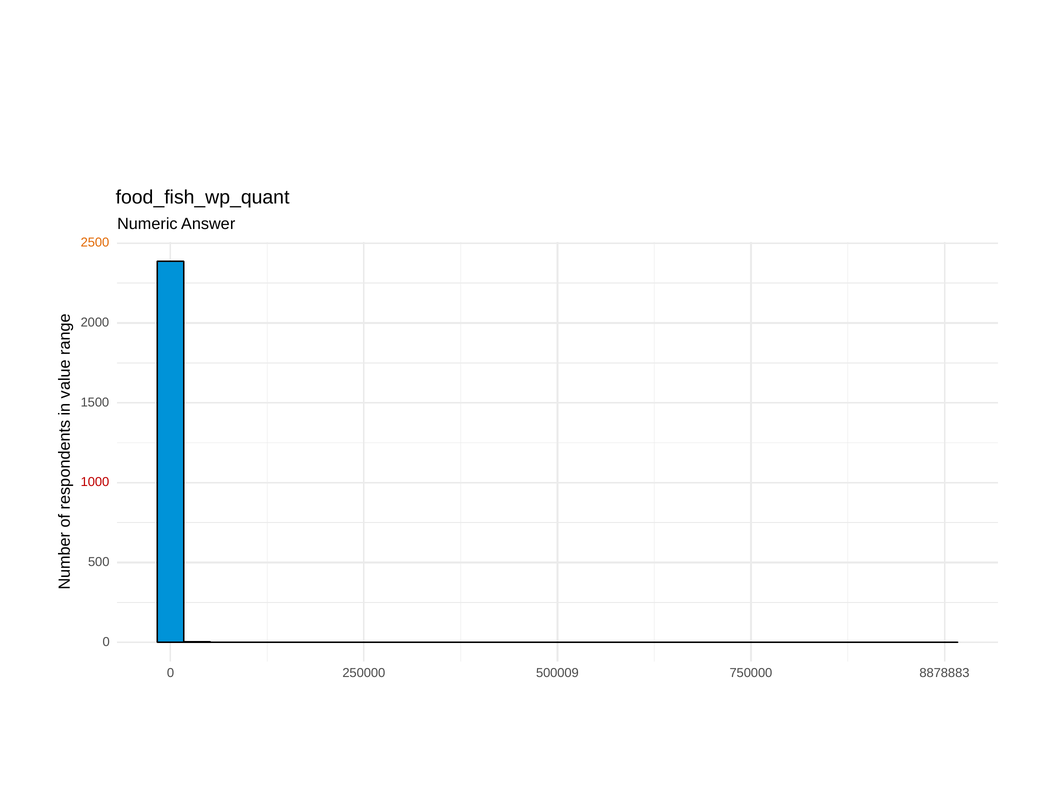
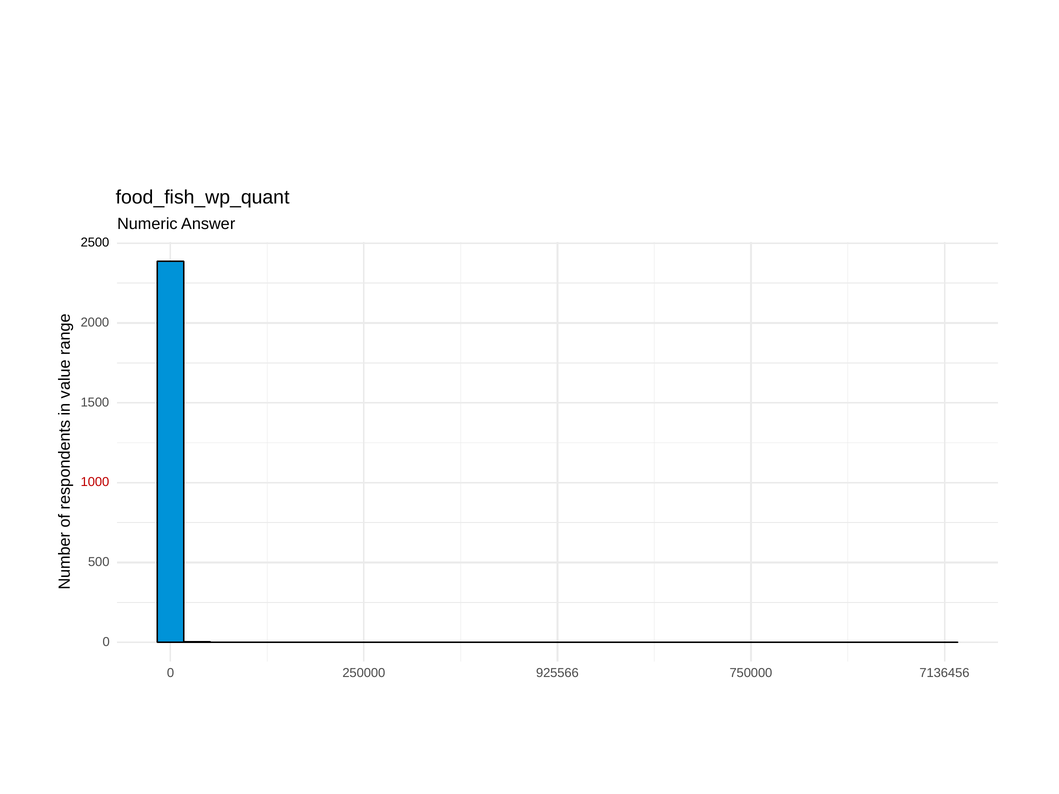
2500 colour: orange -> black (95, 243)
500009: 500009 -> 925566 (557, 673)
8878883: 8878883 -> 7136456 (944, 673)
